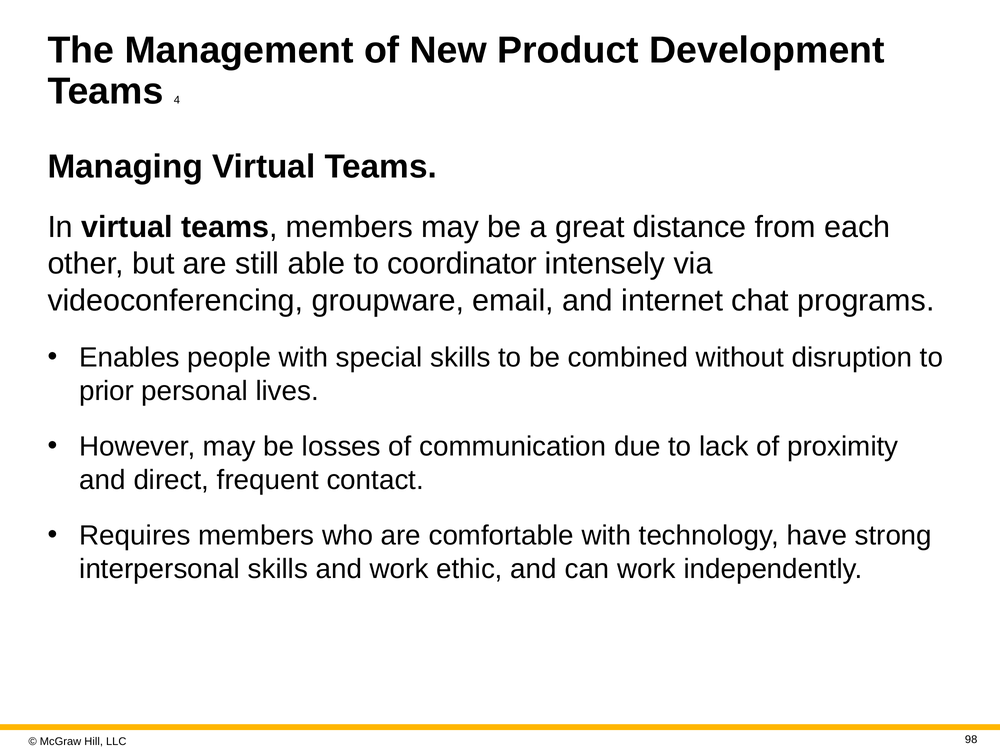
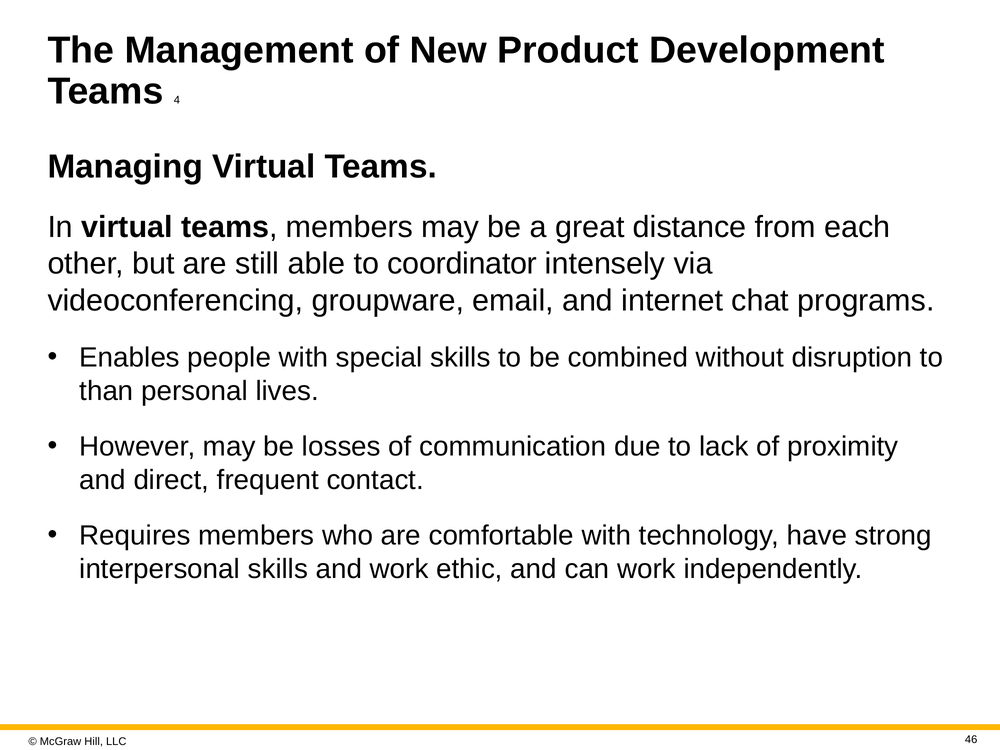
prior: prior -> than (106, 391)
98: 98 -> 46 (971, 739)
